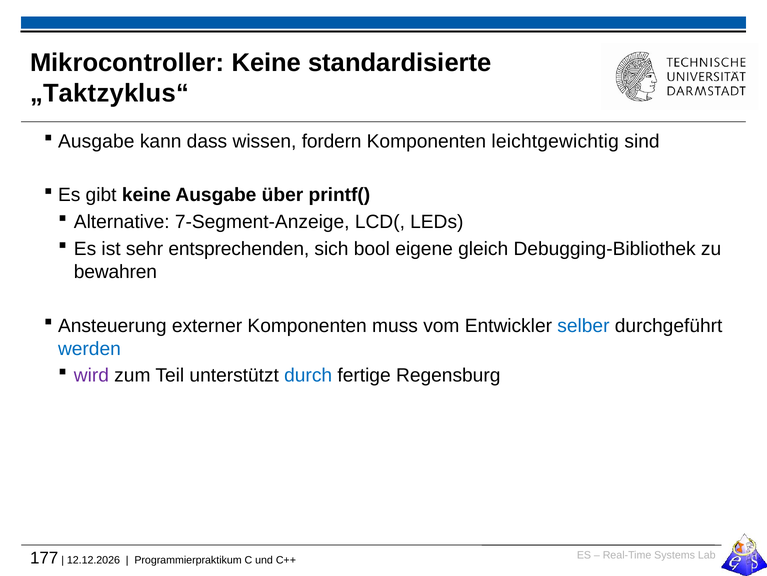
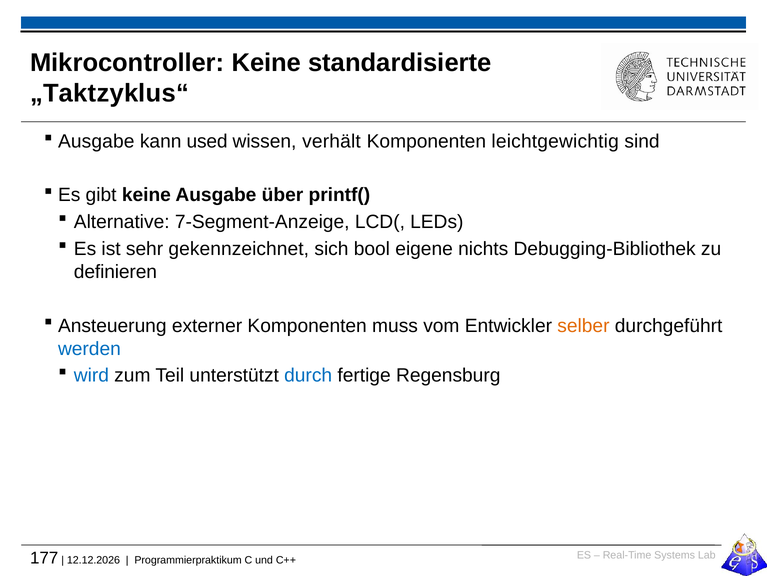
dass: dass -> used (207, 141)
fordern: fordern -> verhält (331, 141)
entsprechenden: entsprechenden -> gekennzeichnet (239, 249)
gleich: gleich -> nichts (483, 249)
bewahren: bewahren -> definieren (115, 272)
selber colour: blue -> orange (583, 325)
wird colour: purple -> blue (91, 375)
